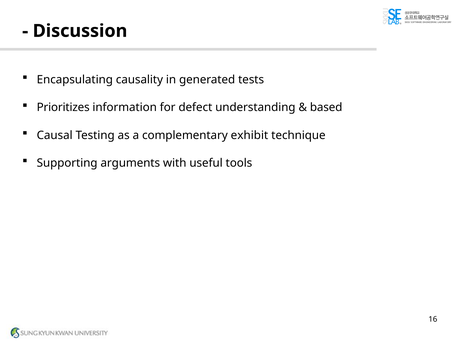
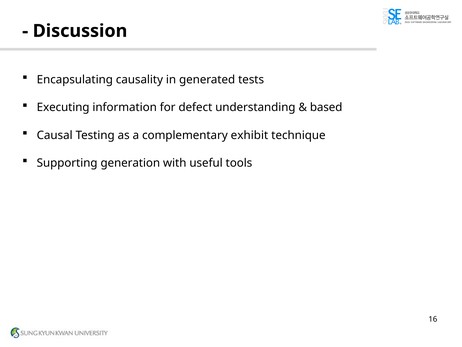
Prioritizes: Prioritizes -> Executing (63, 107)
arguments: arguments -> generation (130, 163)
